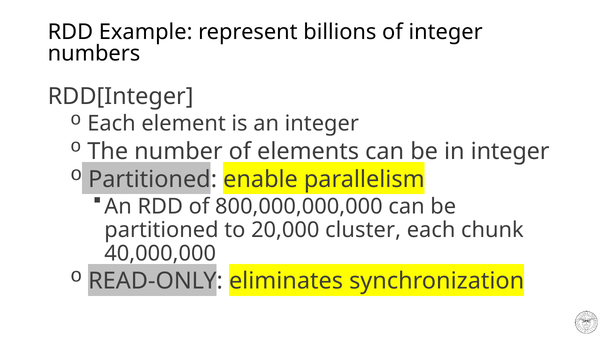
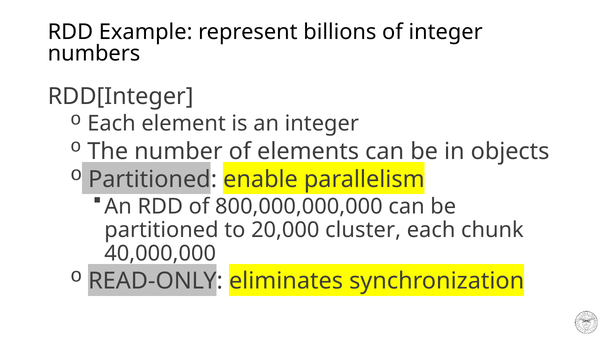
in integer: integer -> objects (510, 151)
